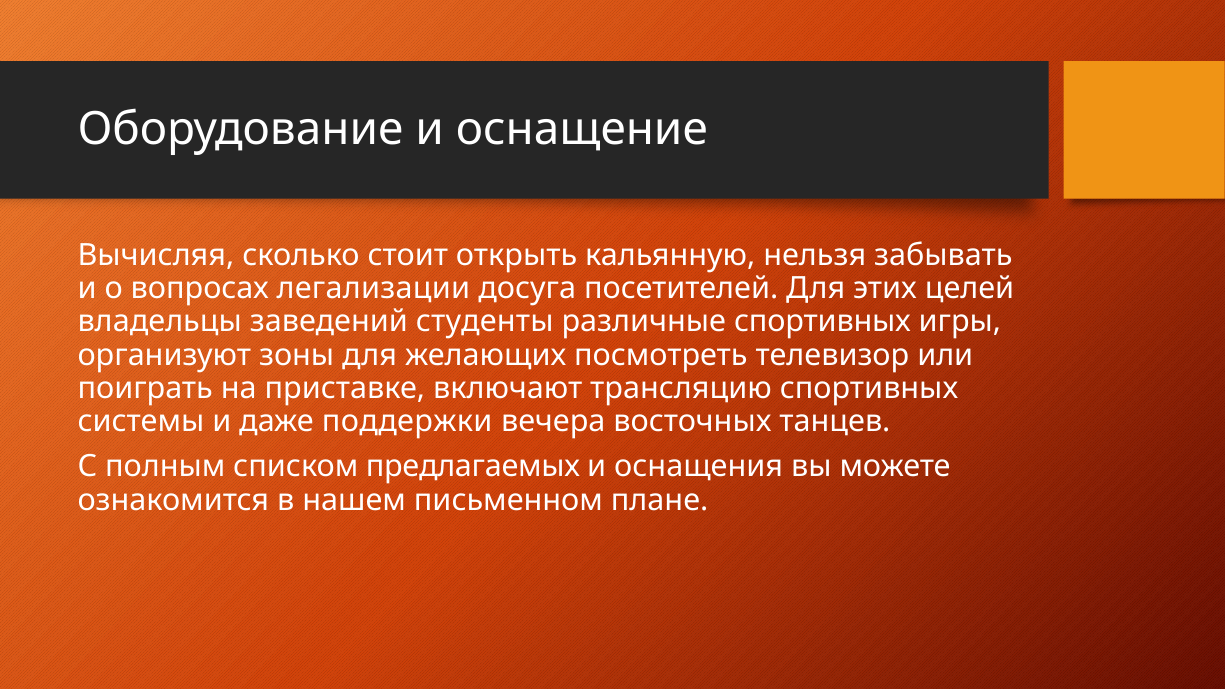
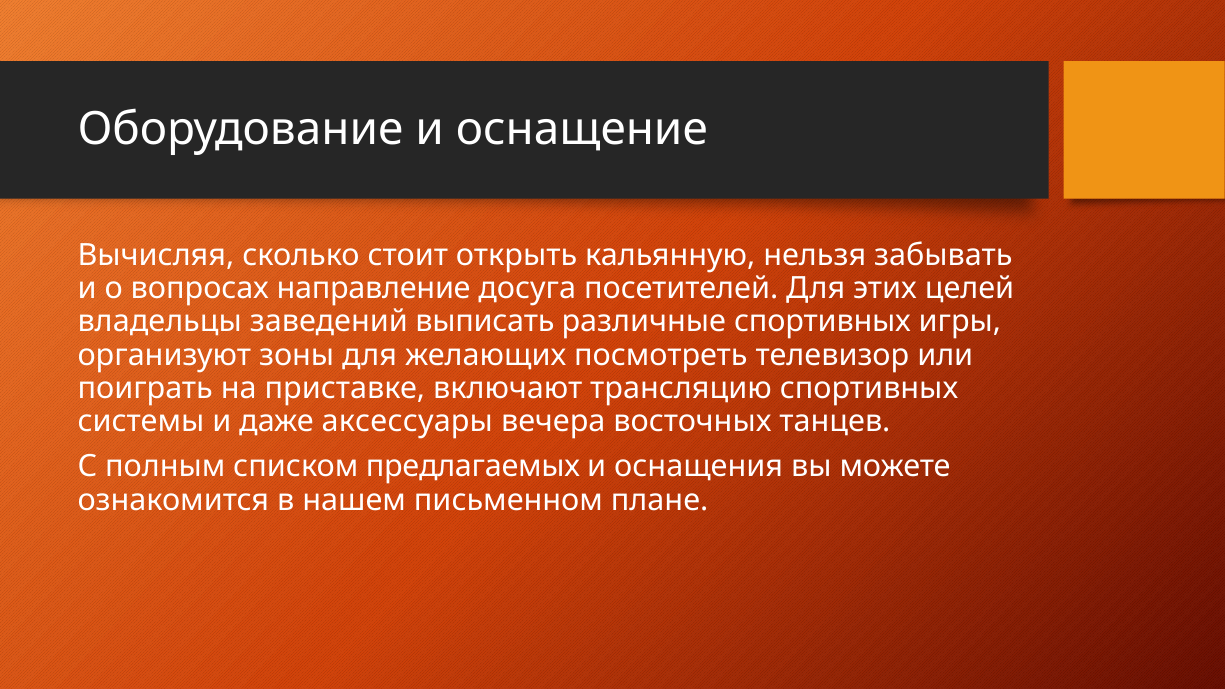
легализации: легализации -> направление (374, 289)
студенты: студенты -> выписать (485, 322)
поддержки: поддержки -> аксессуары (407, 421)
